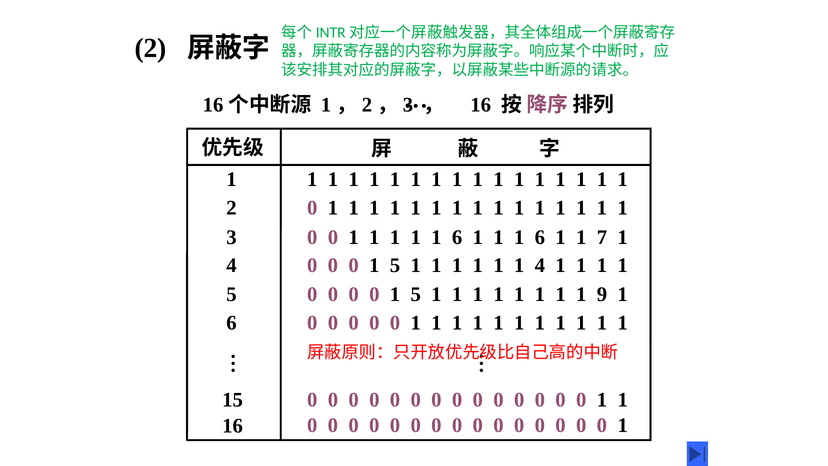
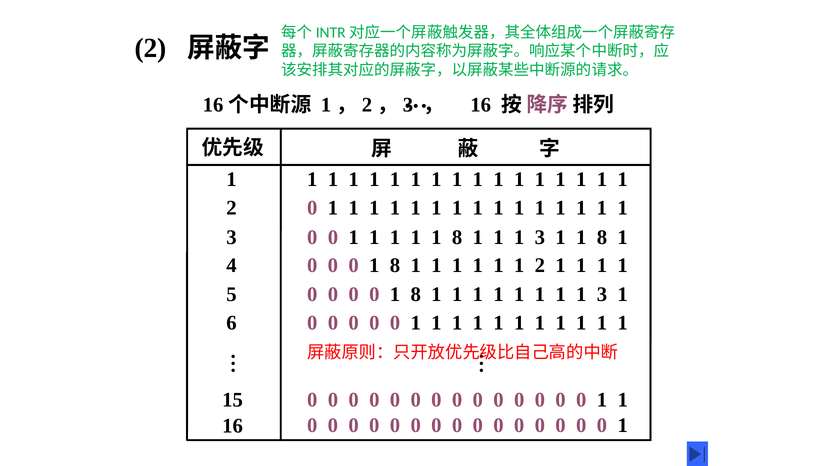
6: 6 -> 8 (457, 237)
6: 6 -> 3 (540, 237)
7: 7 -> 8 (602, 237)
5: 5 -> 8 (395, 265)
1 1 1 4: 4 -> 2 (540, 265)
5: 5 -> 8 (416, 294)
9: 9 -> 3 (602, 294)
